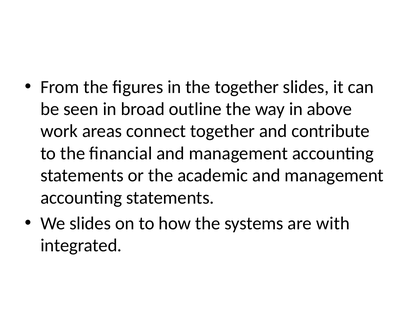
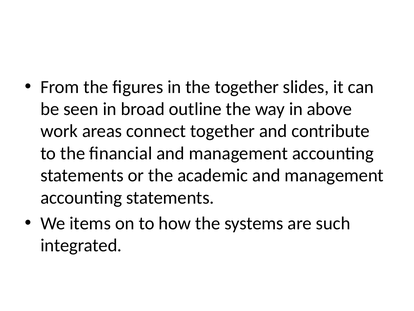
We slides: slides -> items (90, 223)
with: with -> such (333, 223)
